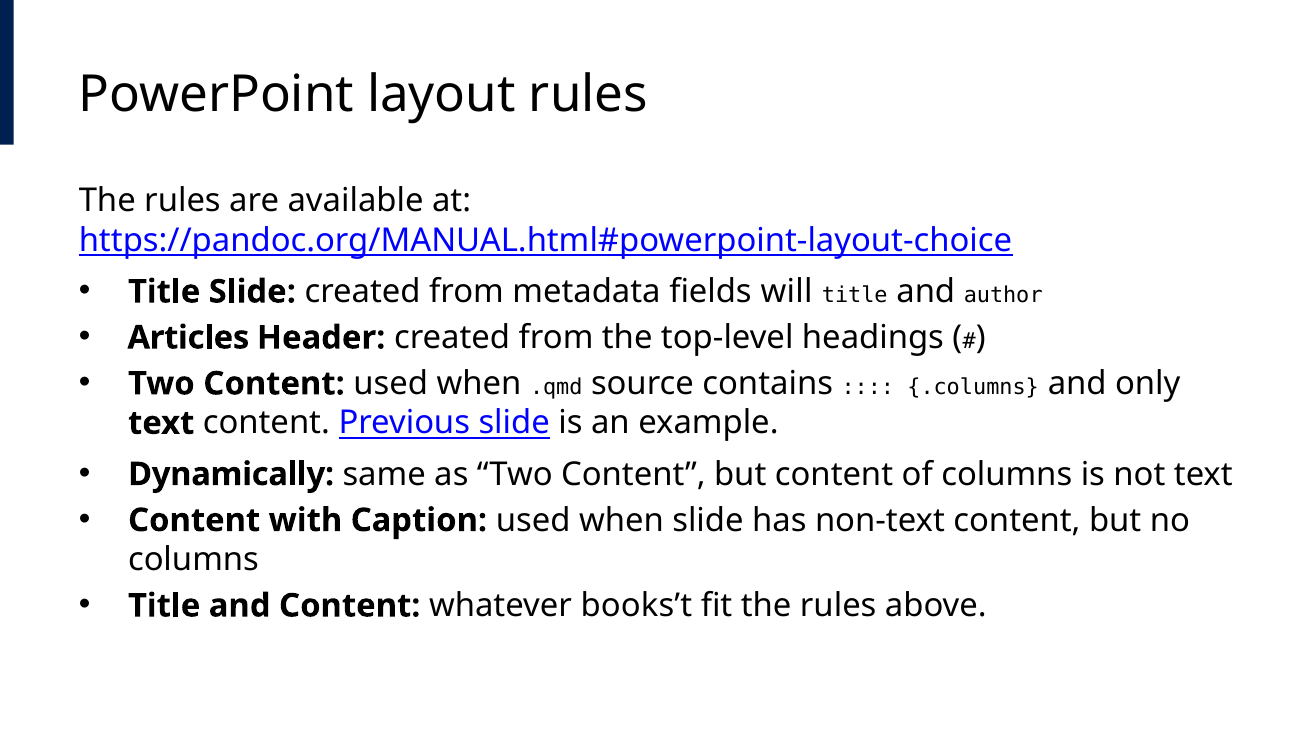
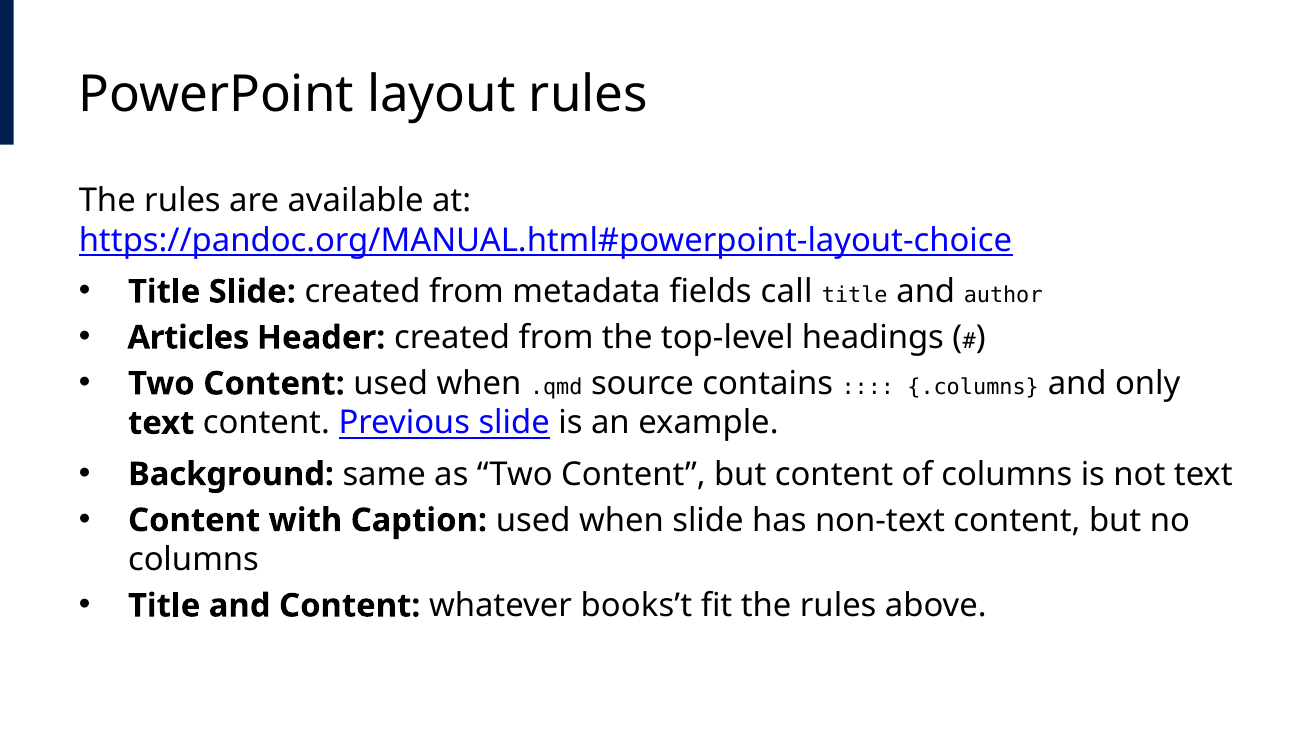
will: will -> call (787, 292)
Dynamically: Dynamically -> Background (231, 474)
